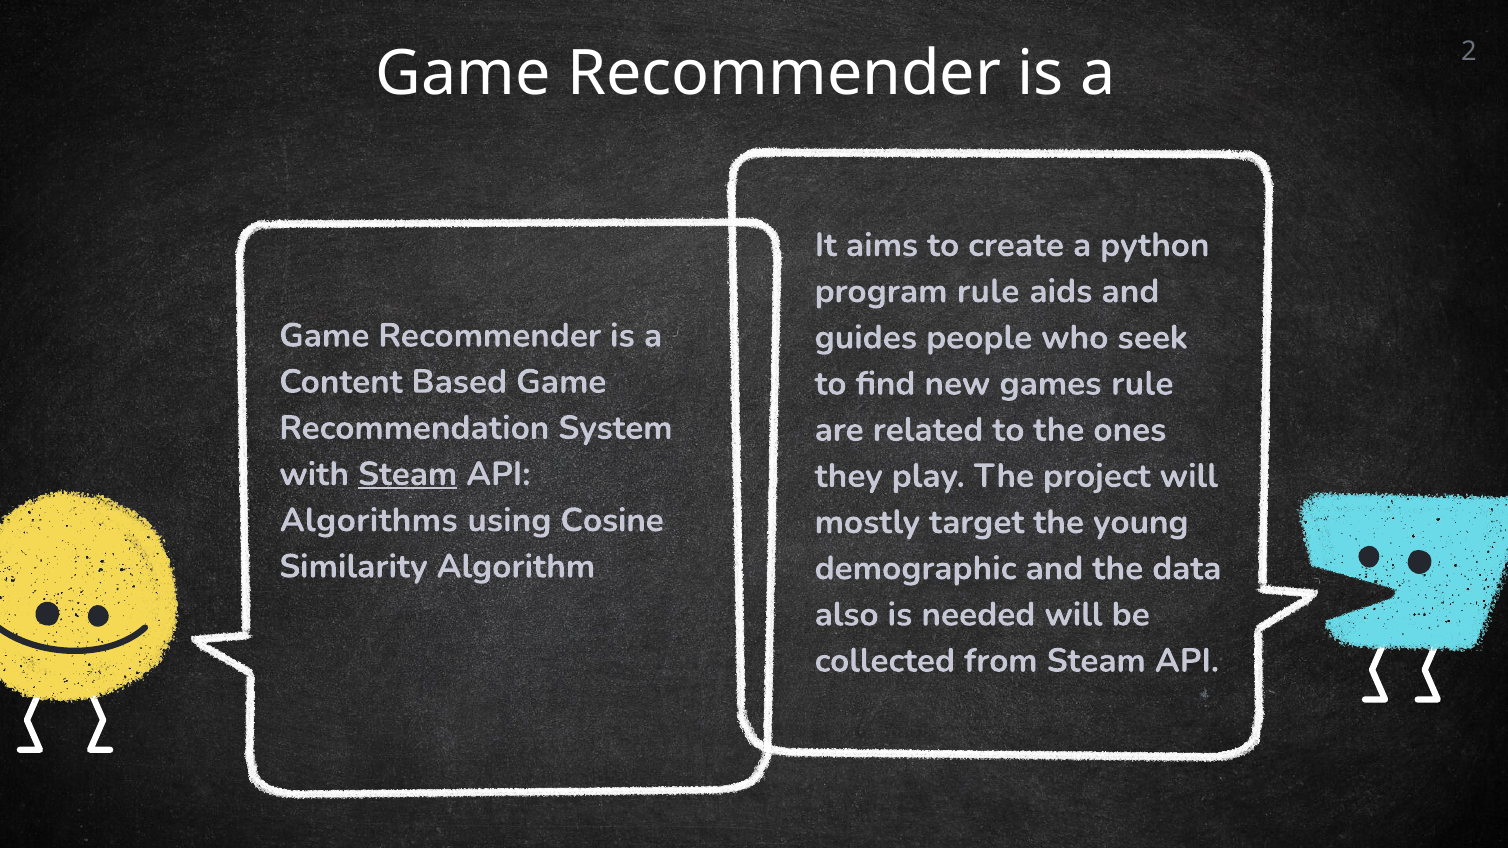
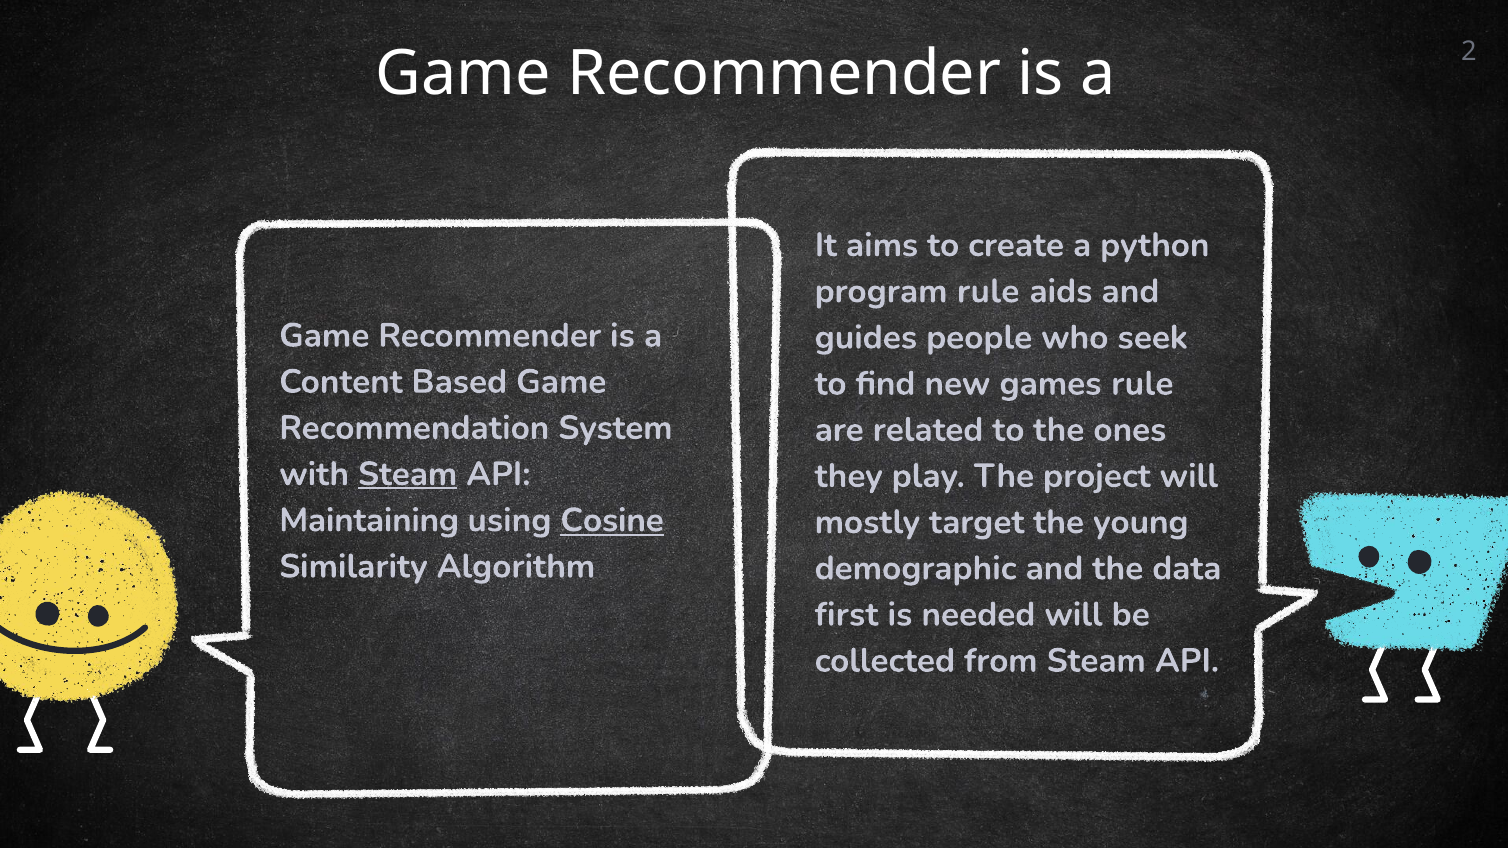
Algorithms: Algorithms -> Maintaining (369, 520)
Cosine underline: none -> present (612, 520)
also: also -> first (846, 615)
